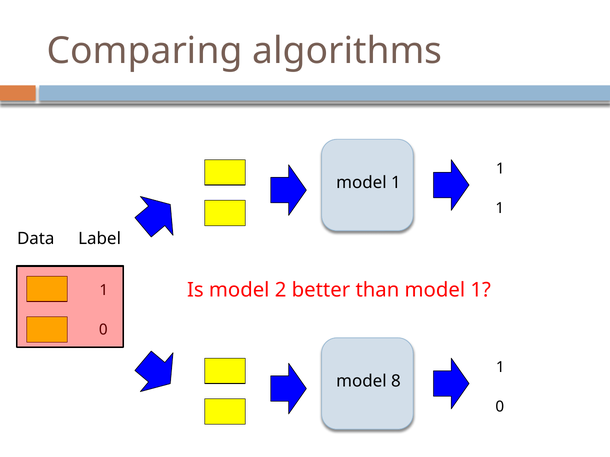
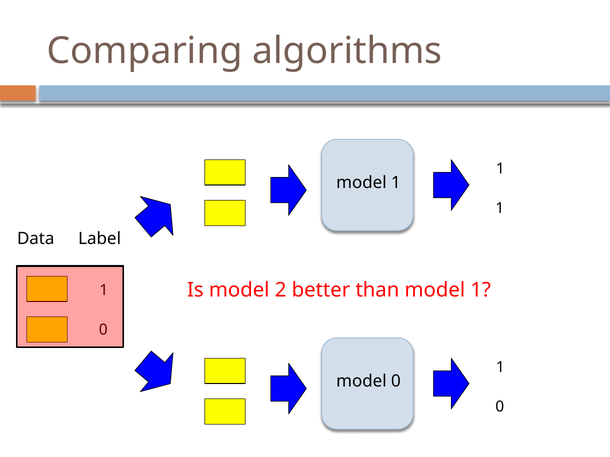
model 8: 8 -> 0 (396, 382)
